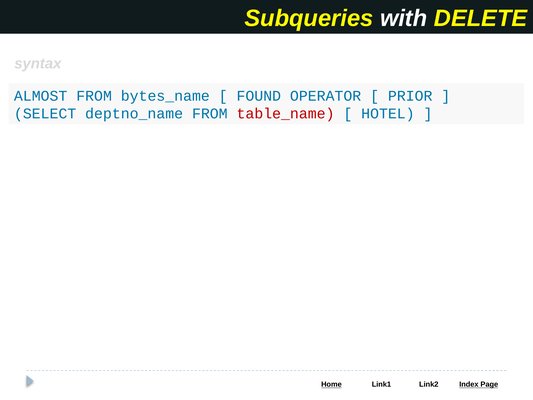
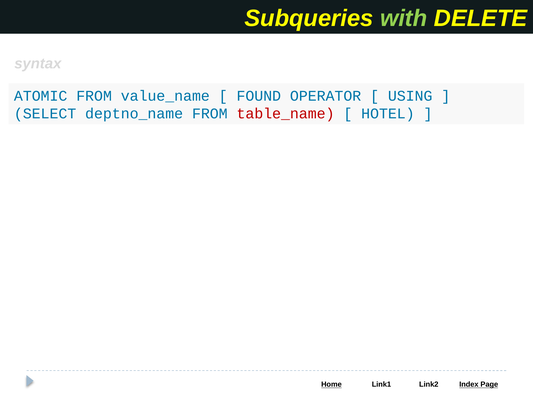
with colour: white -> light green (404, 18)
ALMOST: ALMOST -> ATOMIC (41, 96)
bytes_name: bytes_name -> value_name (165, 96)
PRIOR: PRIOR -> USING (410, 96)
